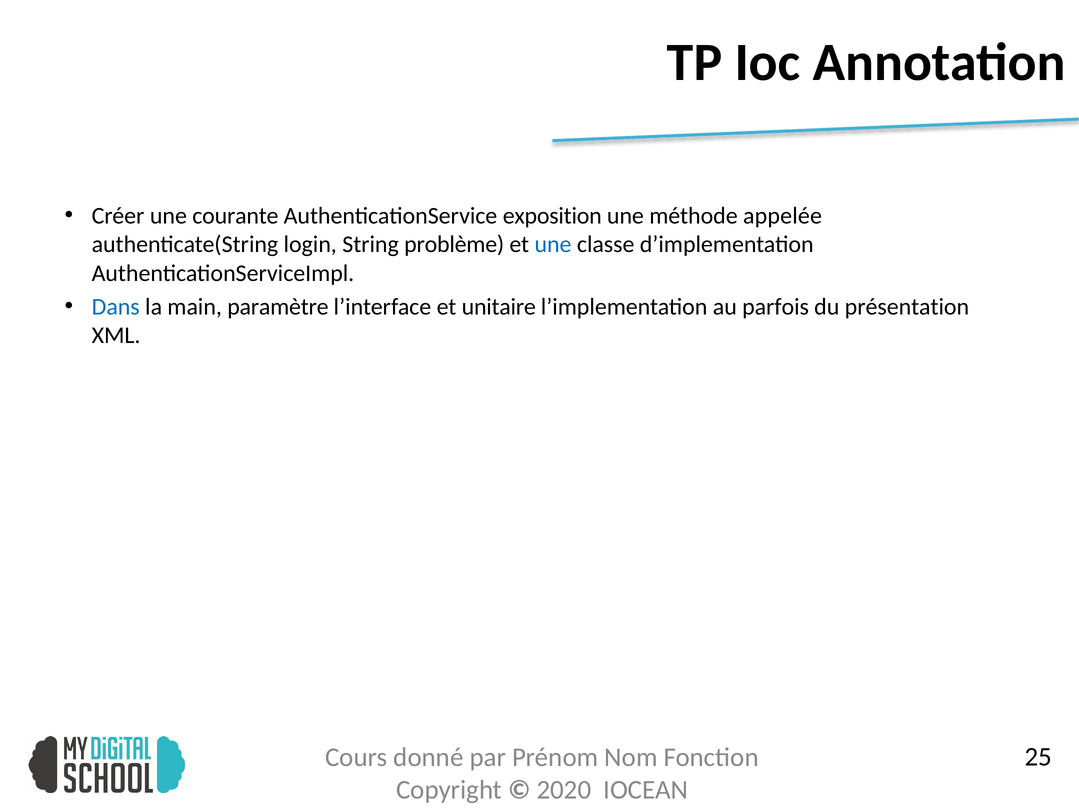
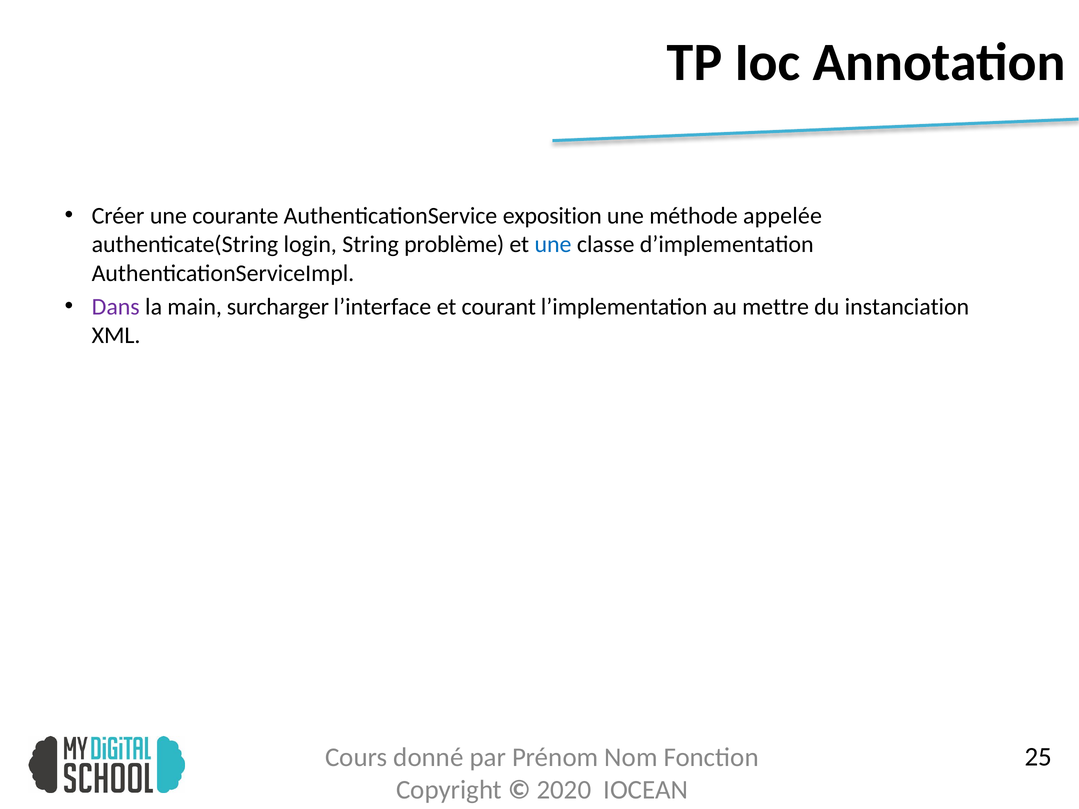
Dans colour: blue -> purple (116, 307)
paramètre: paramètre -> surcharger (278, 307)
unitaire: unitaire -> courant (499, 307)
parfois: parfois -> mettre (776, 307)
présentation: présentation -> instanciation (907, 307)
